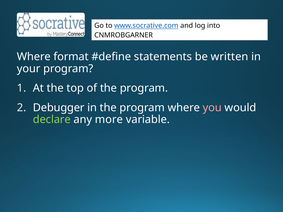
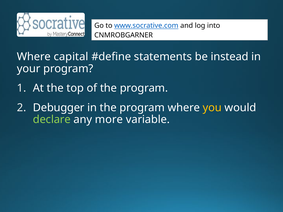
format: format -> capital (71, 57)
written: written -> instead (230, 57)
you colour: pink -> yellow (212, 108)
